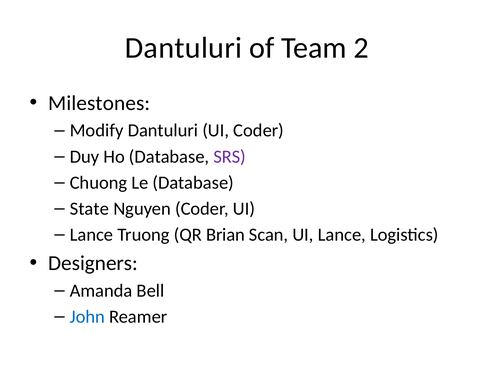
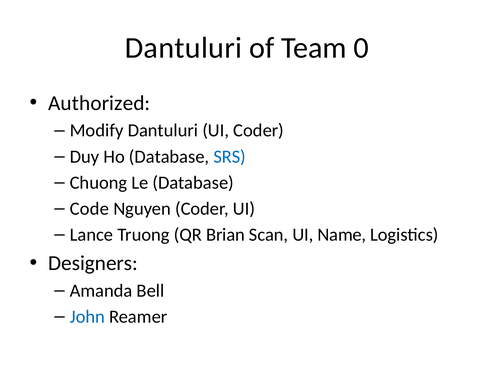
2: 2 -> 0 (361, 48)
Milestones: Milestones -> Authorized (99, 103)
SRS colour: purple -> blue (230, 157)
State: State -> Code (89, 209)
UI Lance: Lance -> Name (342, 235)
